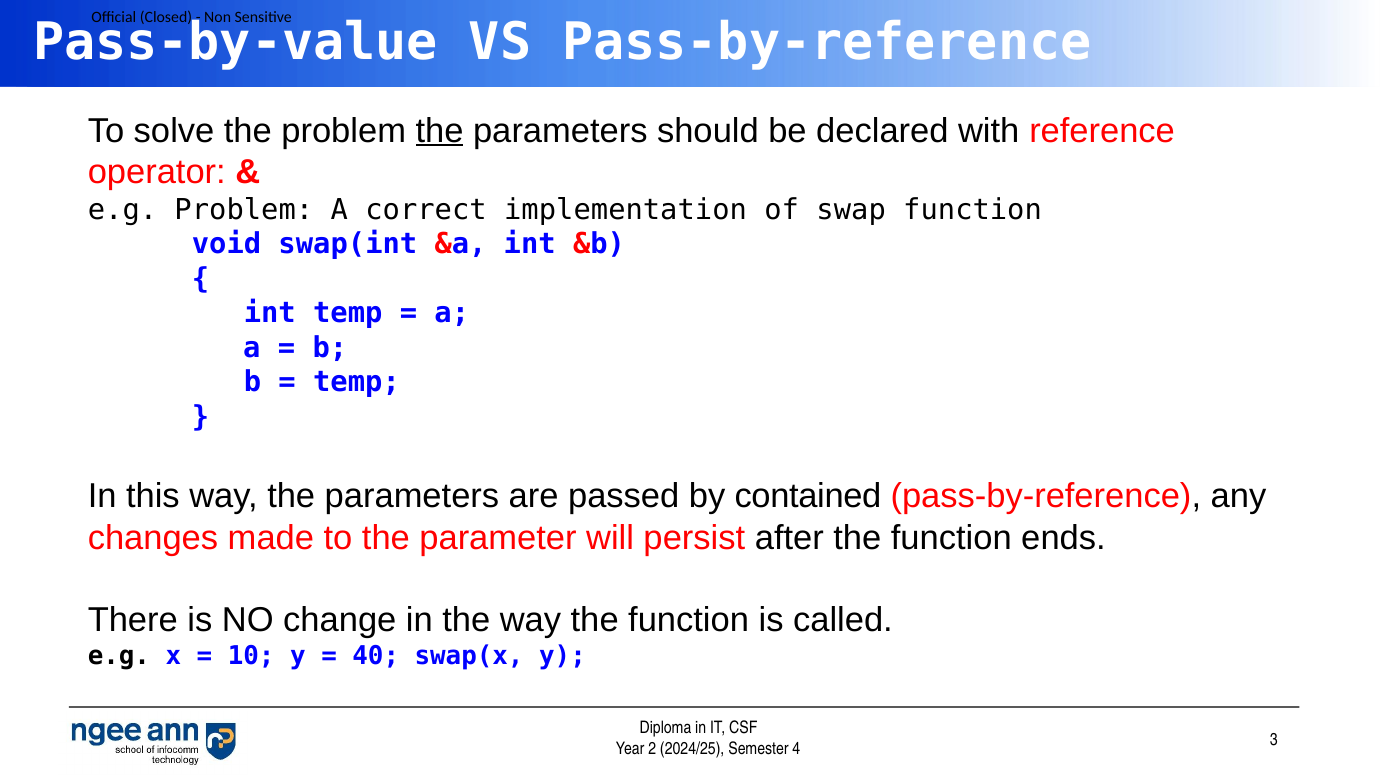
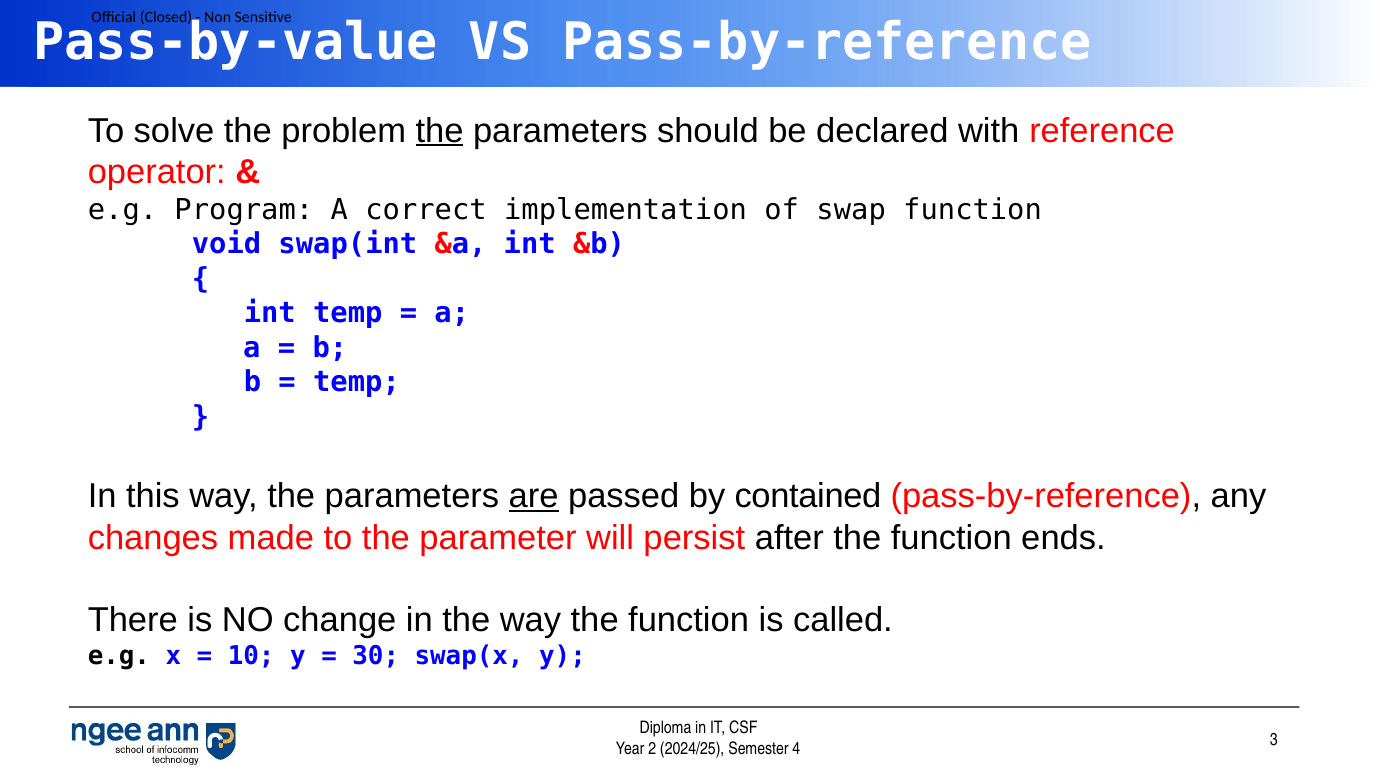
e.g Problem: Problem -> Program (244, 210)
are underline: none -> present (534, 496)
40: 40 -> 30 (376, 656)
